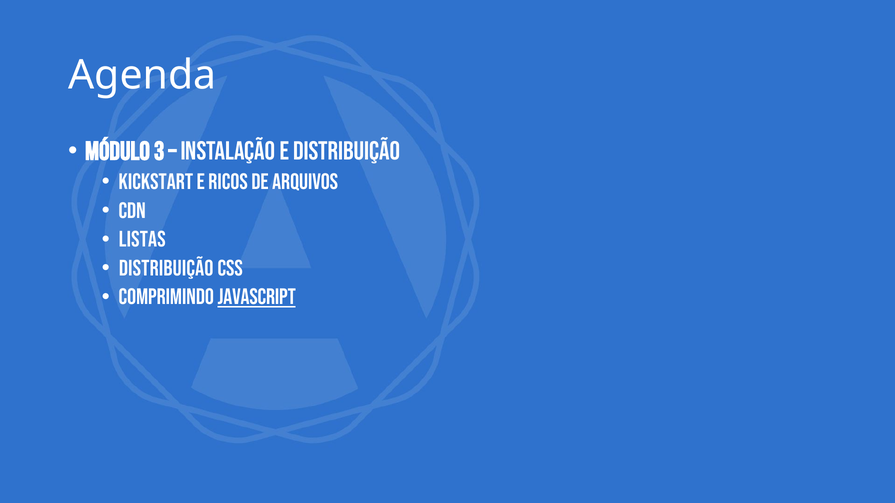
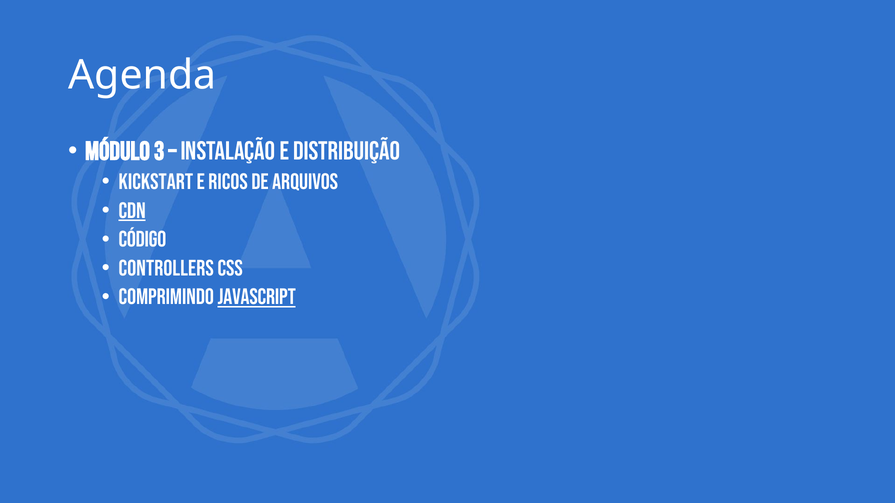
CDN underline: none -> present (132, 211)
Listas: Listas -> Código (142, 240)
Distribuição: Distribuição -> Controllers (166, 269)
